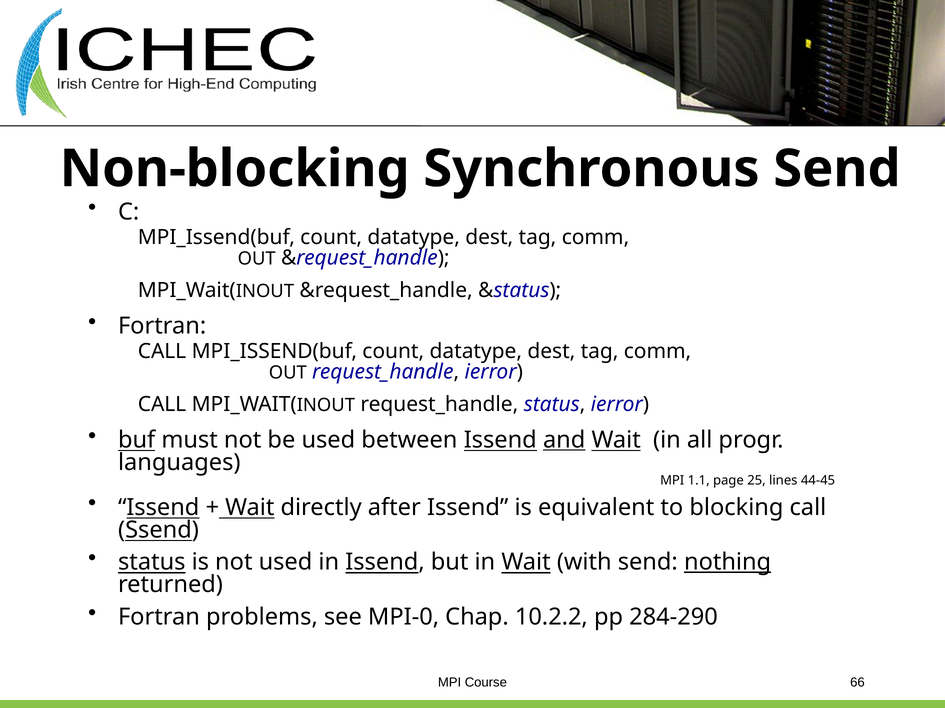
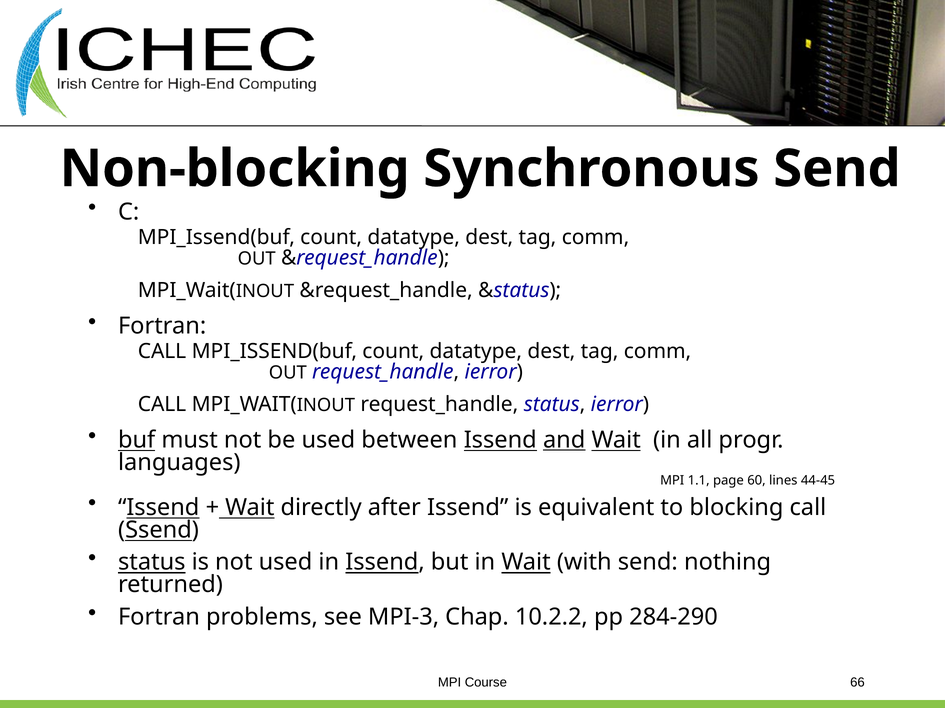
25: 25 -> 60 (757, 481)
nothing underline: present -> none (728, 563)
MPI-0: MPI-0 -> MPI-3 (404, 617)
